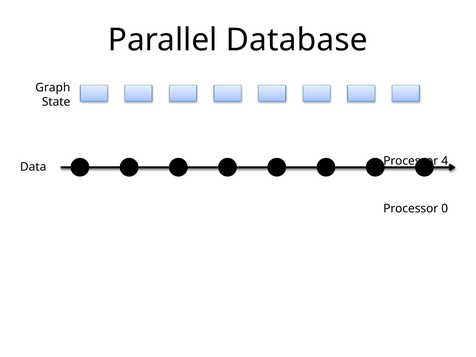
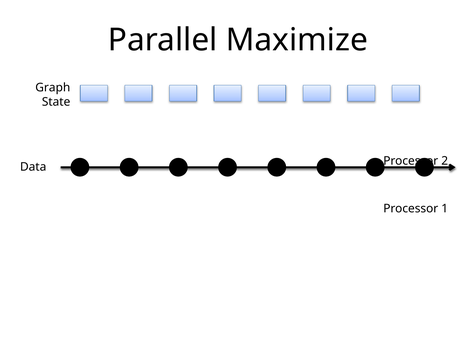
Database: Database -> Maximize (297, 40)
4: 4 -> 2 (445, 161)
0: 0 -> 1 (445, 209)
